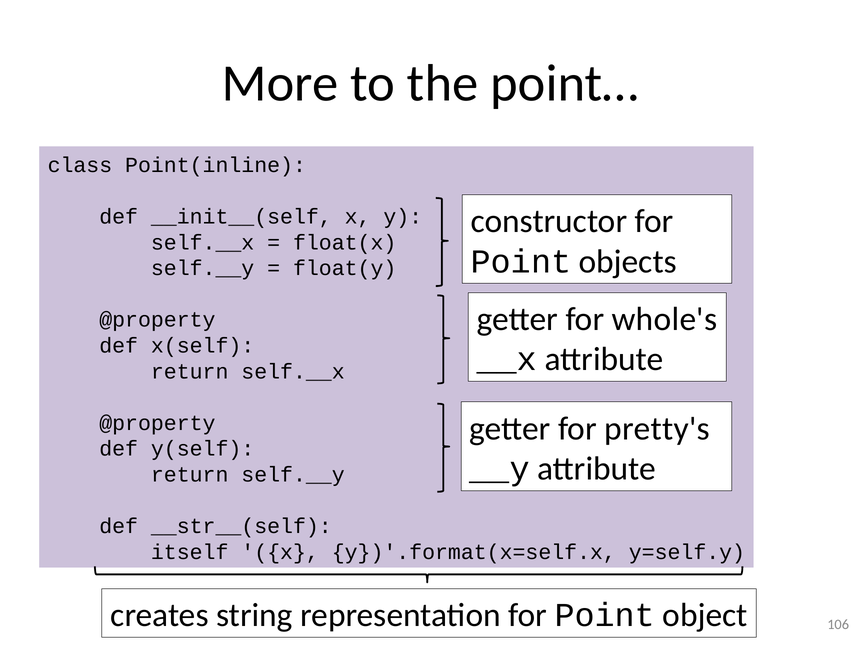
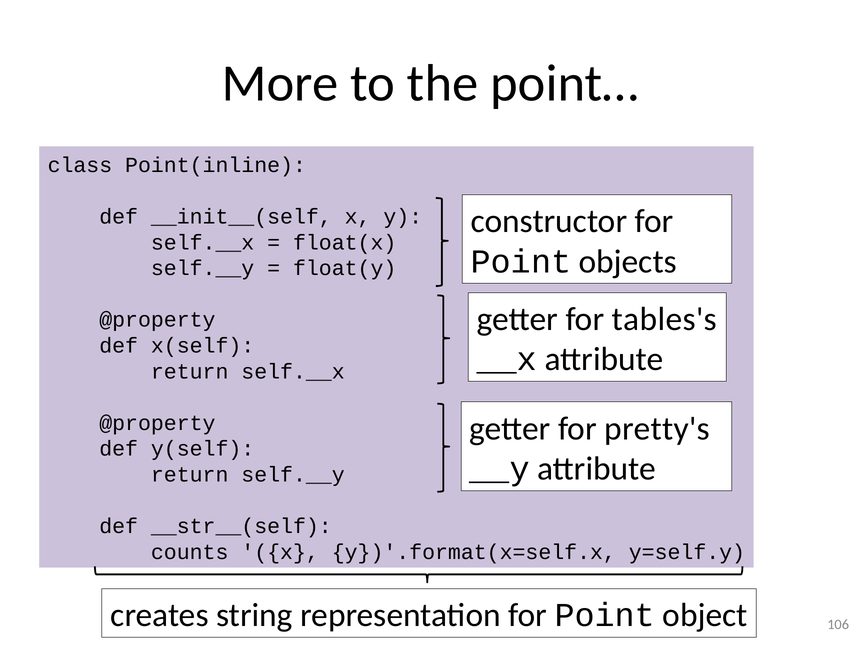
whole's: whole's -> tables's (664, 320)
itself: itself -> counts (190, 553)
